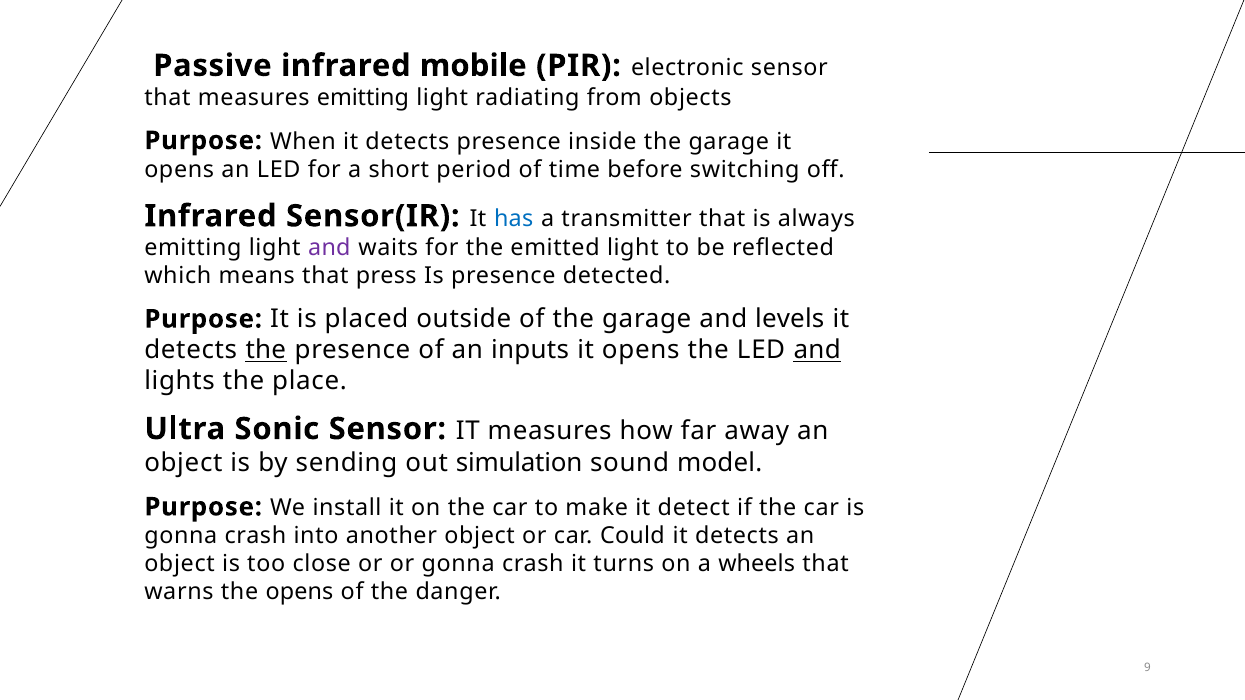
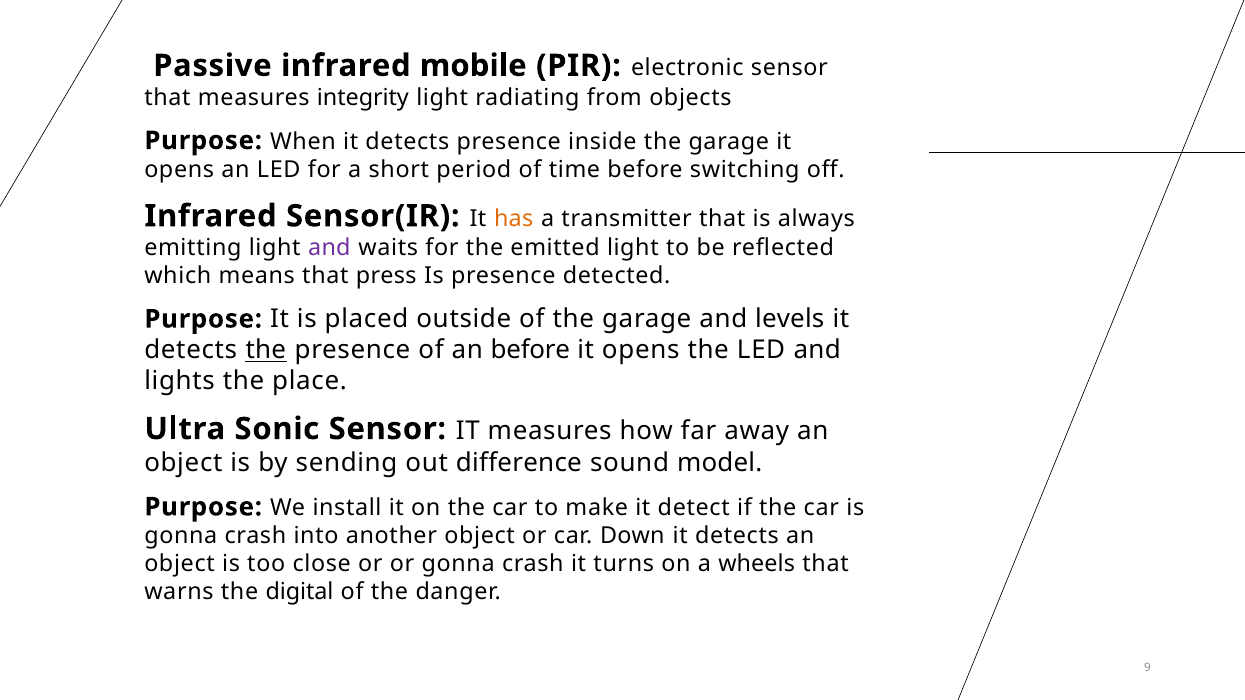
measures emitting: emitting -> integrity (363, 98)
has colour: blue -> orange (514, 219)
an inputs: inputs -> before (530, 350)
and underline: present -> none (817, 350)
simulation: simulation -> difference (519, 463)
Could: Could -> Down (632, 537)
the opens: opens -> digital (300, 593)
